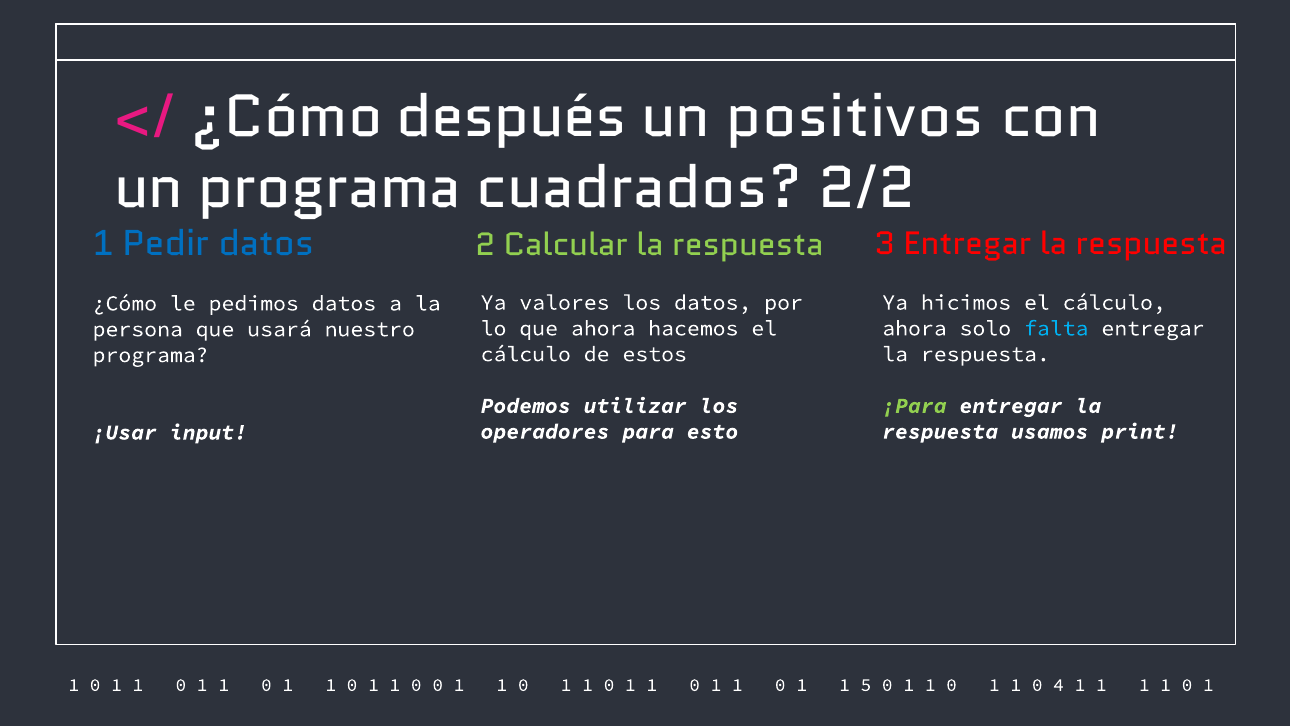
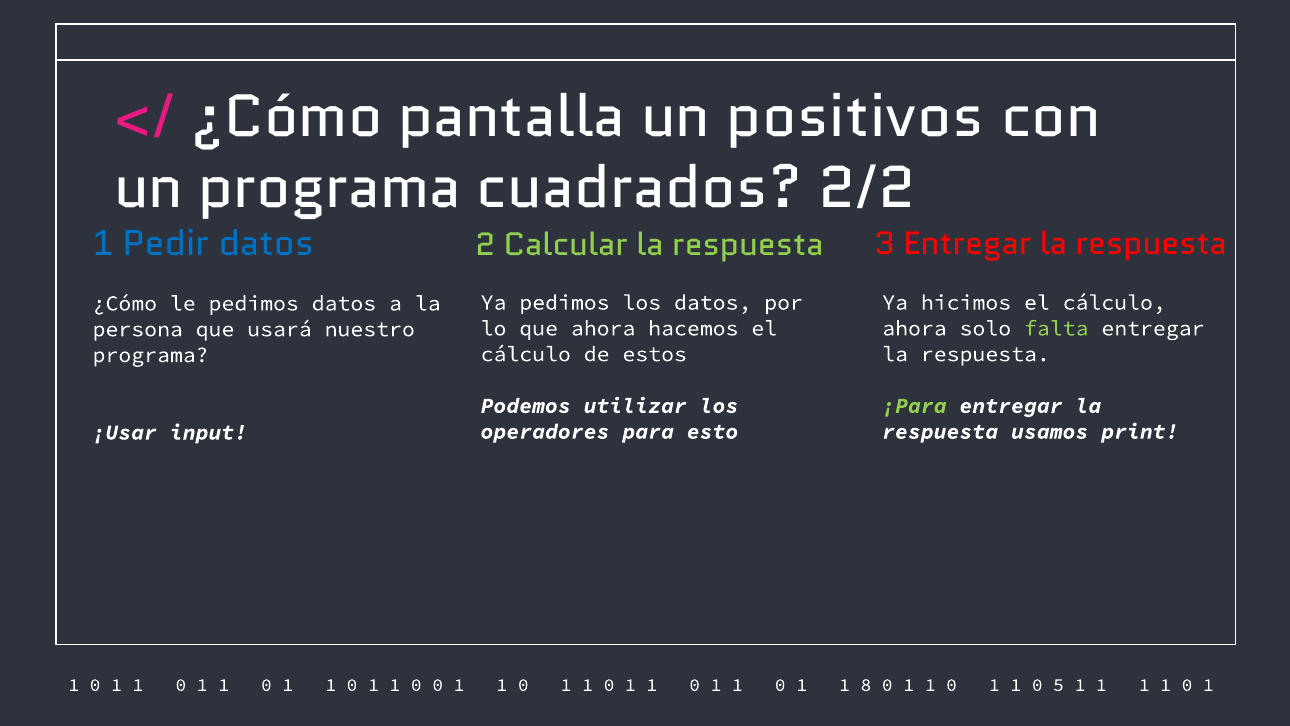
después: después -> pantalla (512, 117)
Ya valores: valores -> pedimos (564, 302)
falta colour: light blue -> light green (1056, 328)
5: 5 -> 8 (866, 685)
4: 4 -> 5 (1059, 685)
